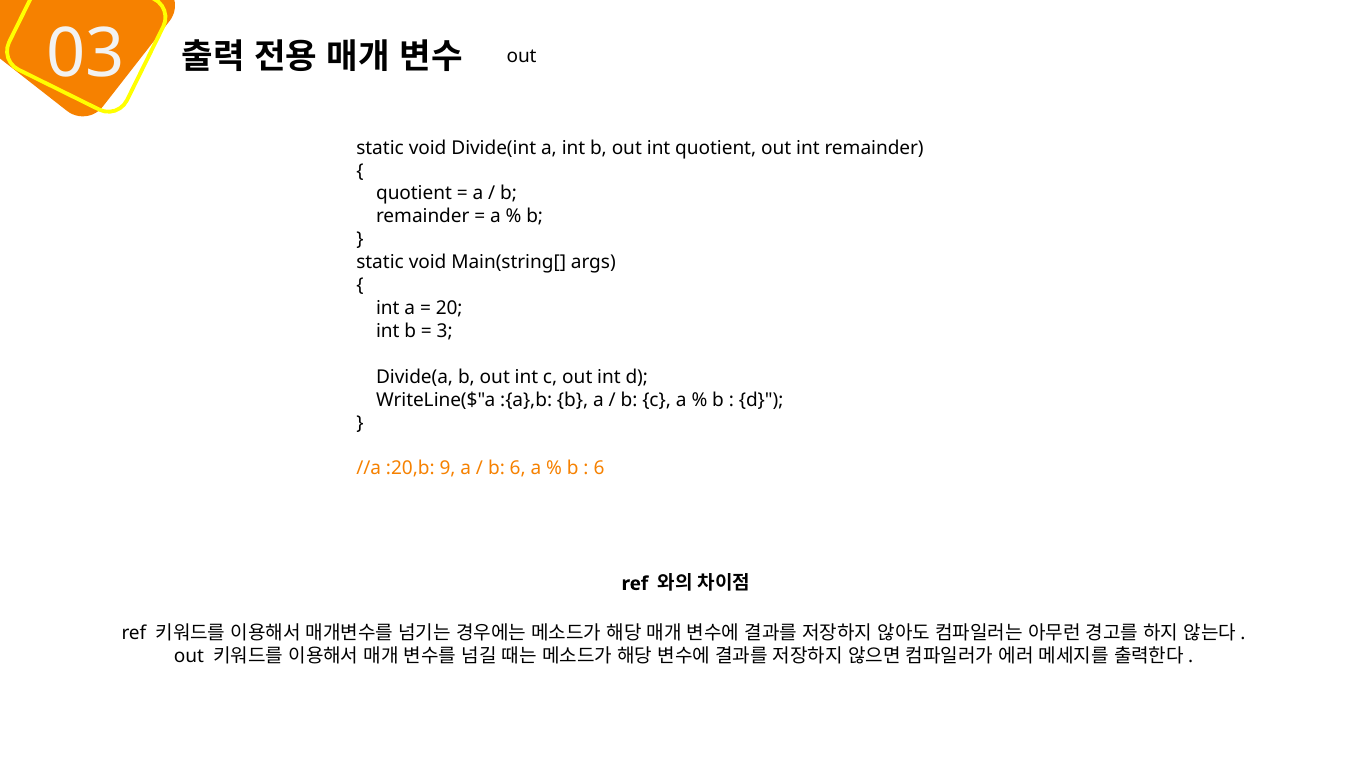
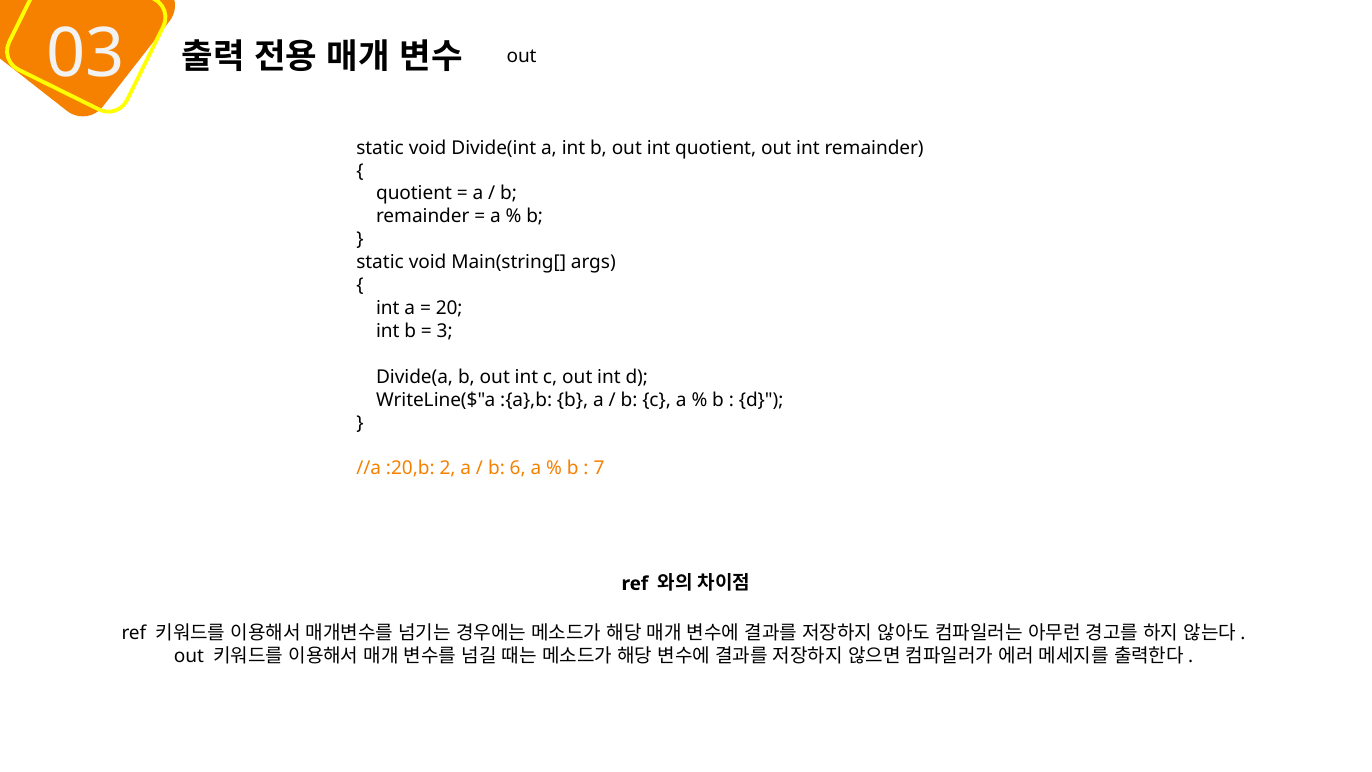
9: 9 -> 2 (448, 468)
6: 6 -> 7 (599, 468)
